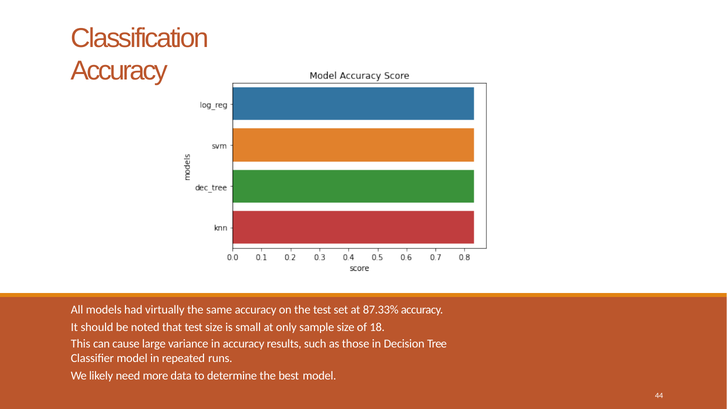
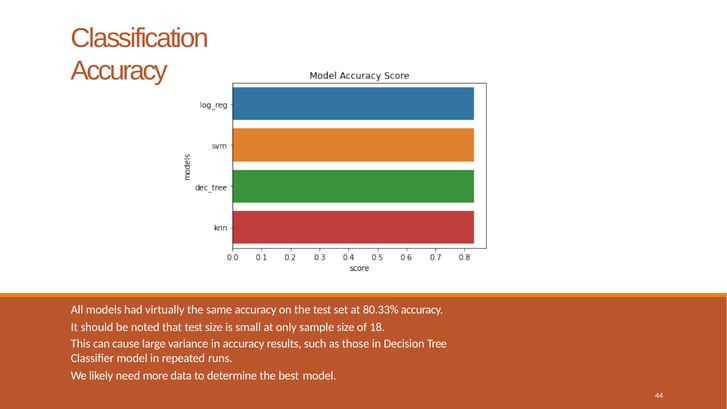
87.33%: 87.33% -> 80.33% (381, 310)
